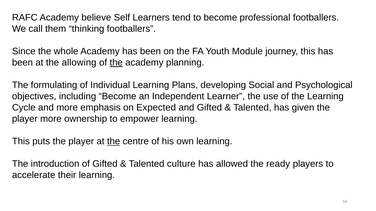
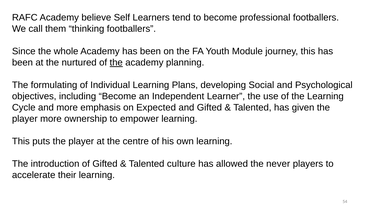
allowing: allowing -> nurtured (79, 63)
the underline: present -> none (114, 142)
ready: ready -> never (278, 164)
